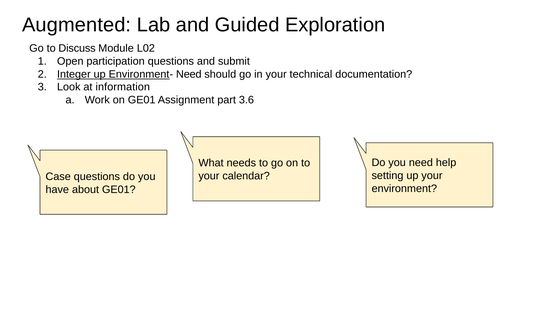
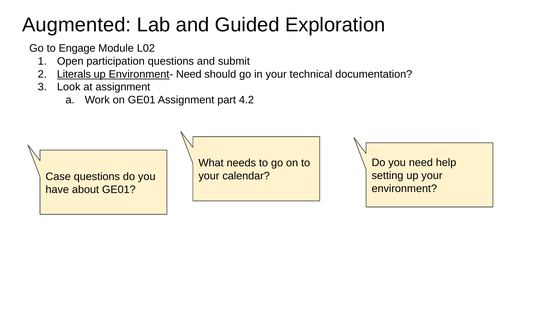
Discuss: Discuss -> Engage (77, 48)
Integer: Integer -> Literals (74, 74)
at information: information -> assignment (123, 87)
3.6: 3.6 -> 4.2 (246, 100)
